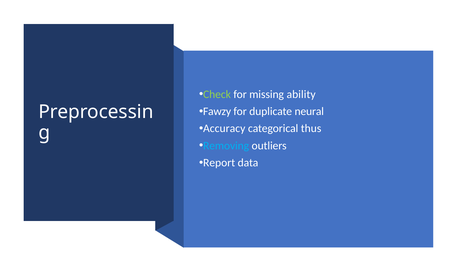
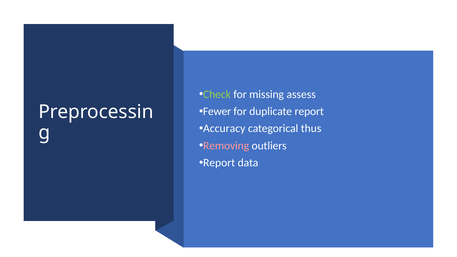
ability: ability -> assess (301, 94)
Fawzy: Fawzy -> Fewer (217, 111)
duplicate neural: neural -> report (309, 111)
Removing colour: light blue -> pink (226, 146)
